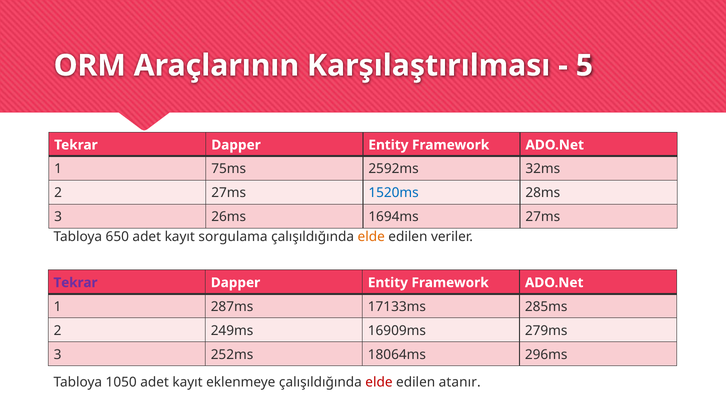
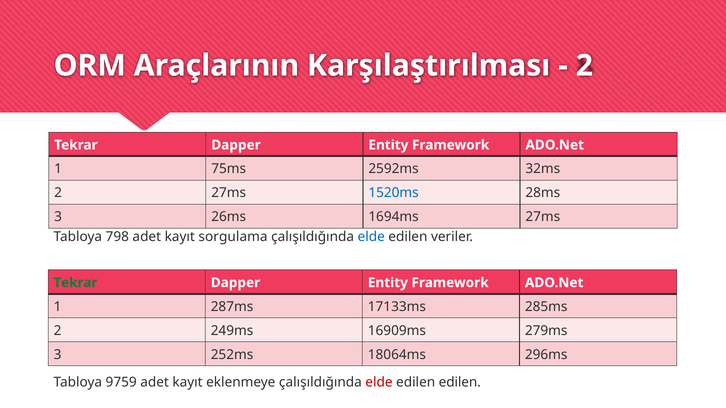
5: 5 -> 2 (584, 66)
650: 650 -> 798 (117, 237)
elde colour: orange -> blue (371, 237)
Tekrar colour: purple -> green (75, 283)
1050: 1050 -> 9759 (121, 383)
edilen atanır: atanır -> edilen (460, 383)
